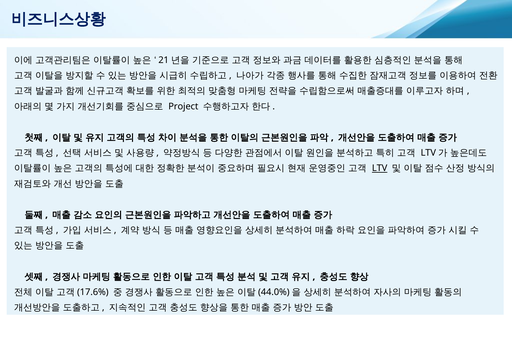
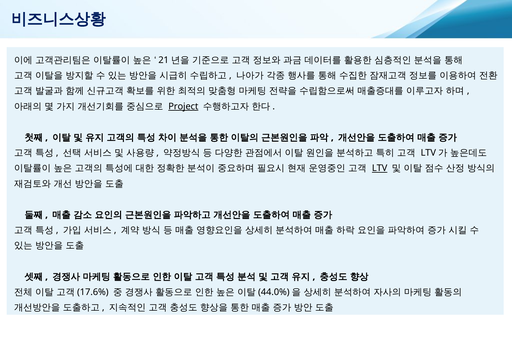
Project underline: none -> present (183, 106)
